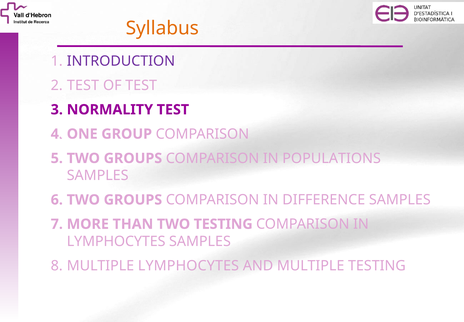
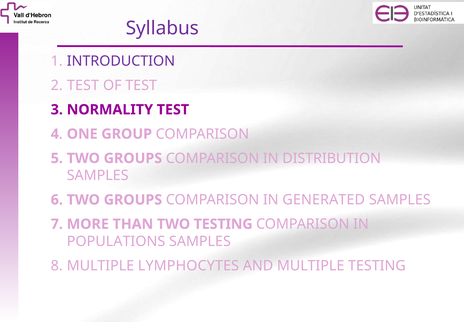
Syllabus colour: orange -> purple (162, 28)
POPULATIONS: POPULATIONS -> DISTRIBUTION (332, 158)
DIFFERENCE: DIFFERENCE -> GENERATED (324, 199)
LYMPHOCYTES: LYMPHOCYTES -> POPULATIONS (116, 241)
